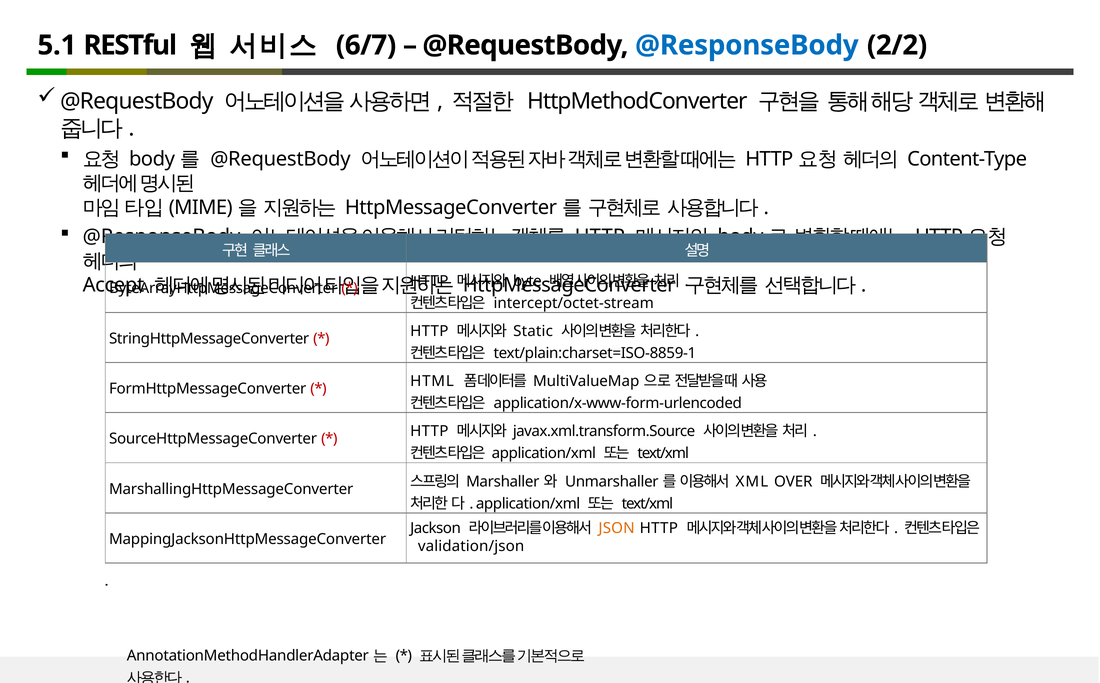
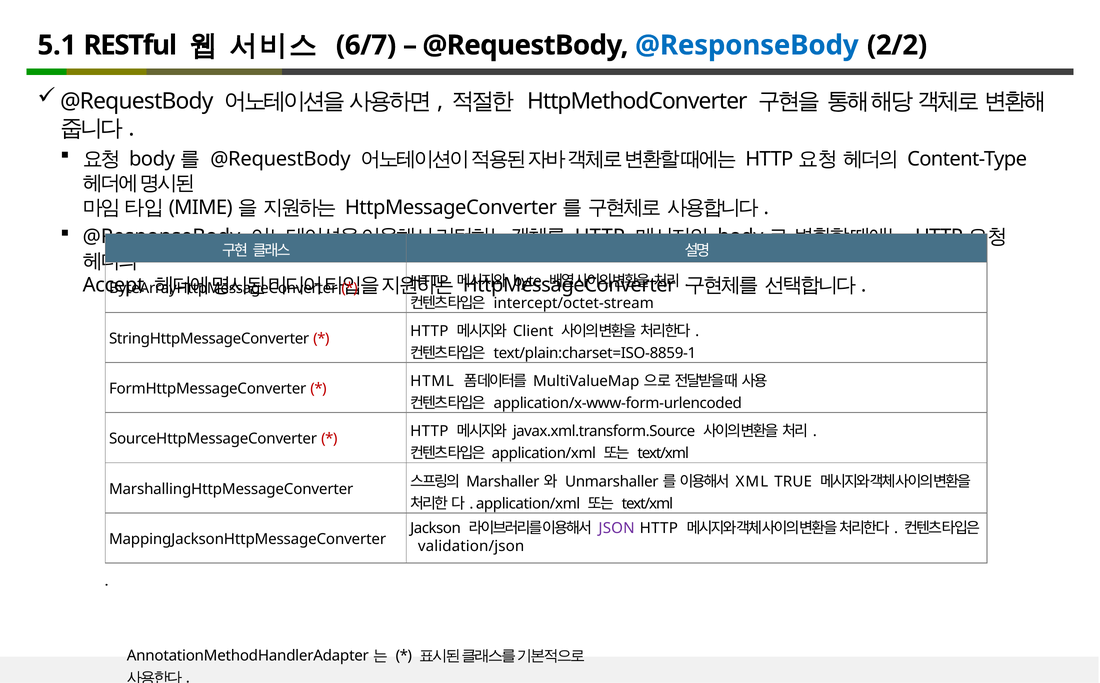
Static: Static -> Client (533, 331)
OVER: OVER -> TRUE (793, 481)
JSON colour: orange -> purple (617, 528)
